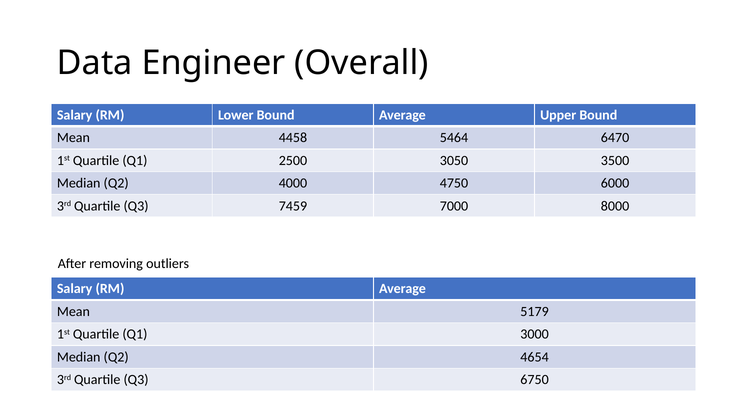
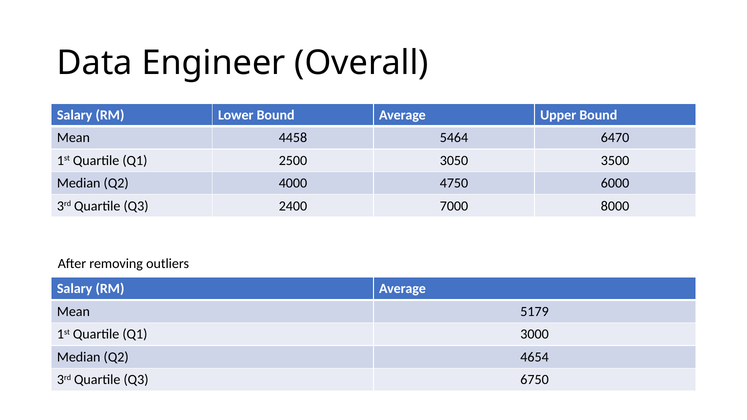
7459: 7459 -> 2400 (293, 206)
